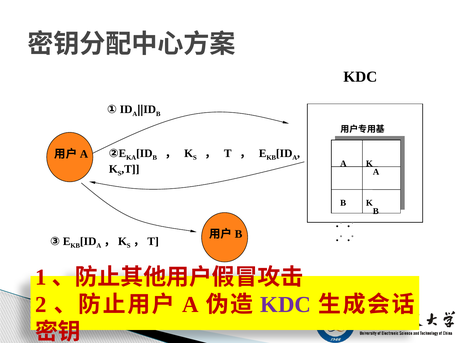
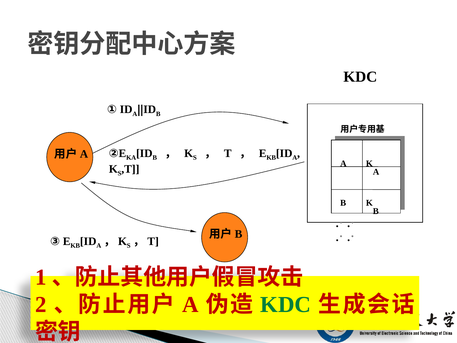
KDC colour: purple -> green (286, 304)
